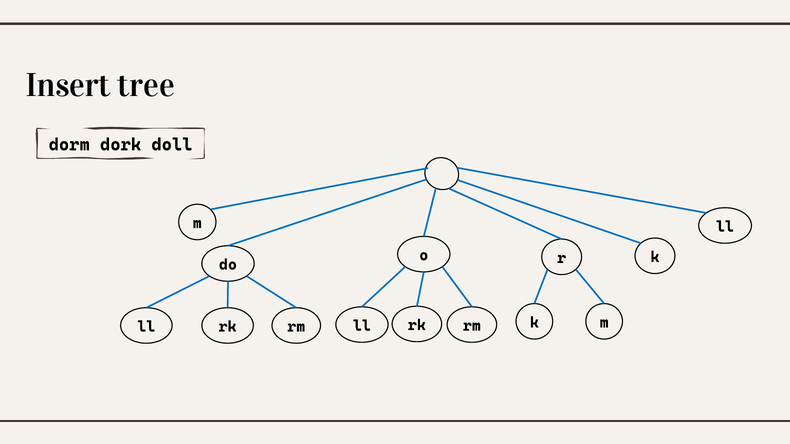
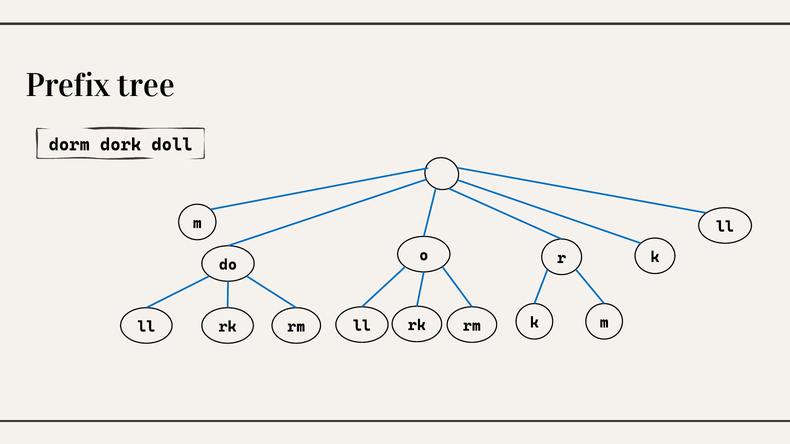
Insert: Insert -> Prefix (68, 86)
